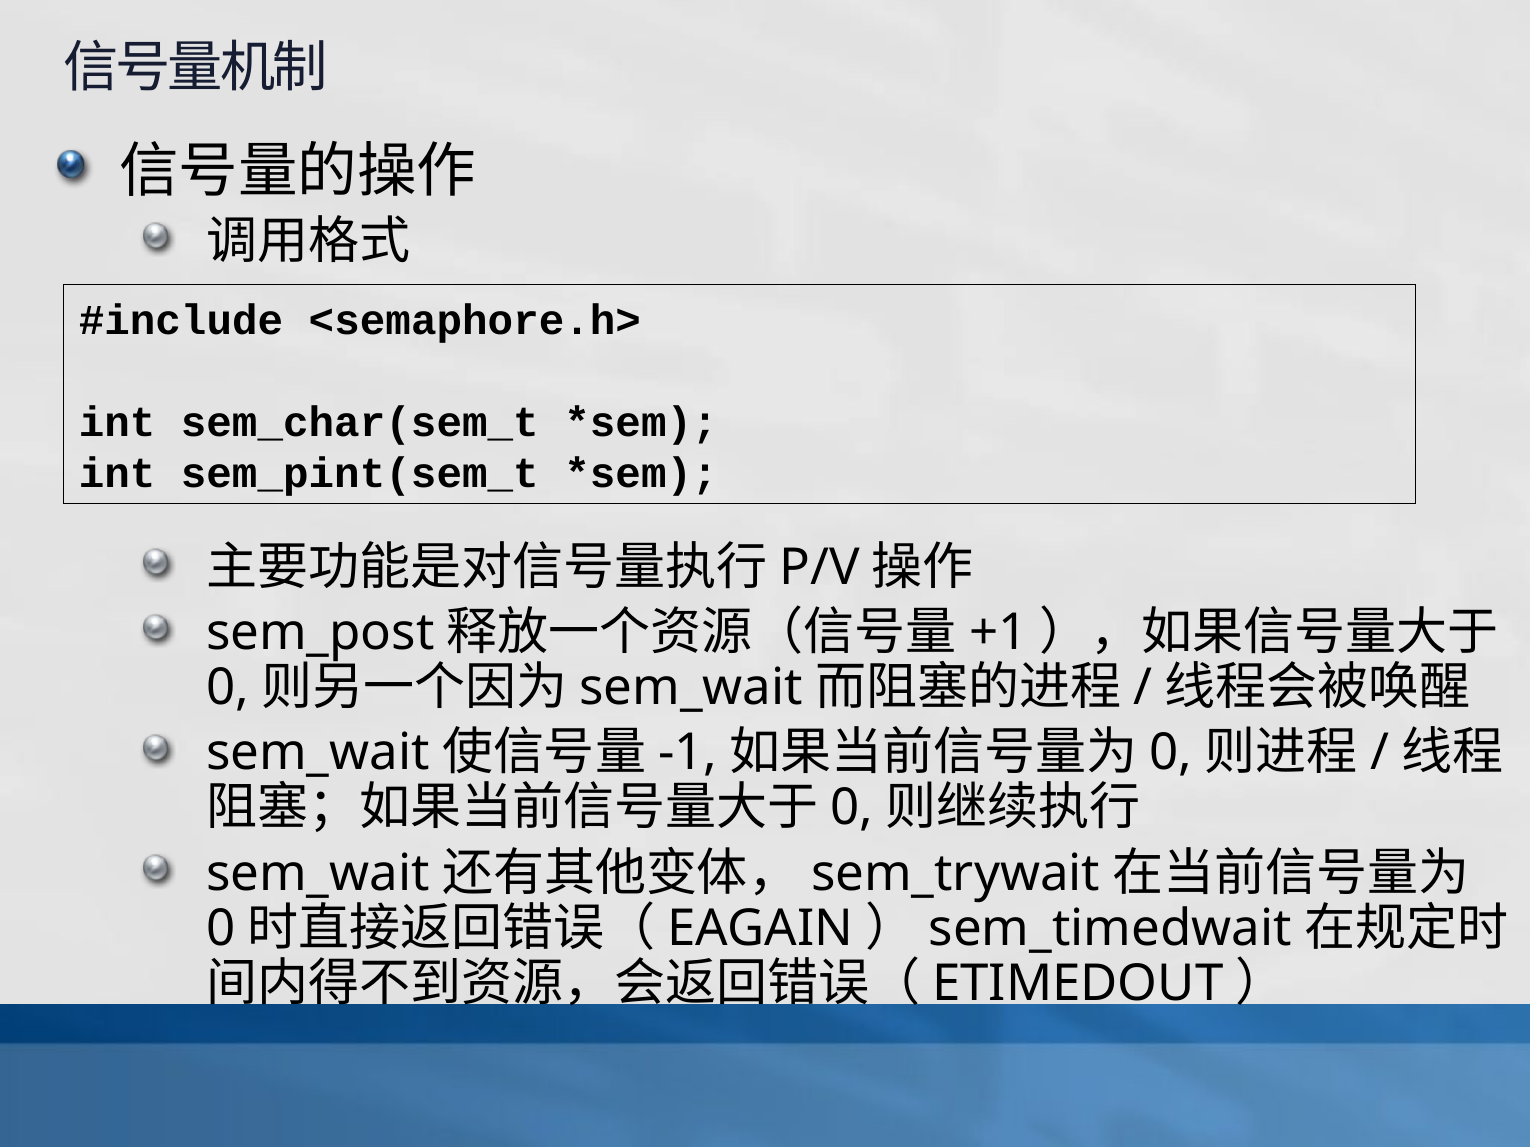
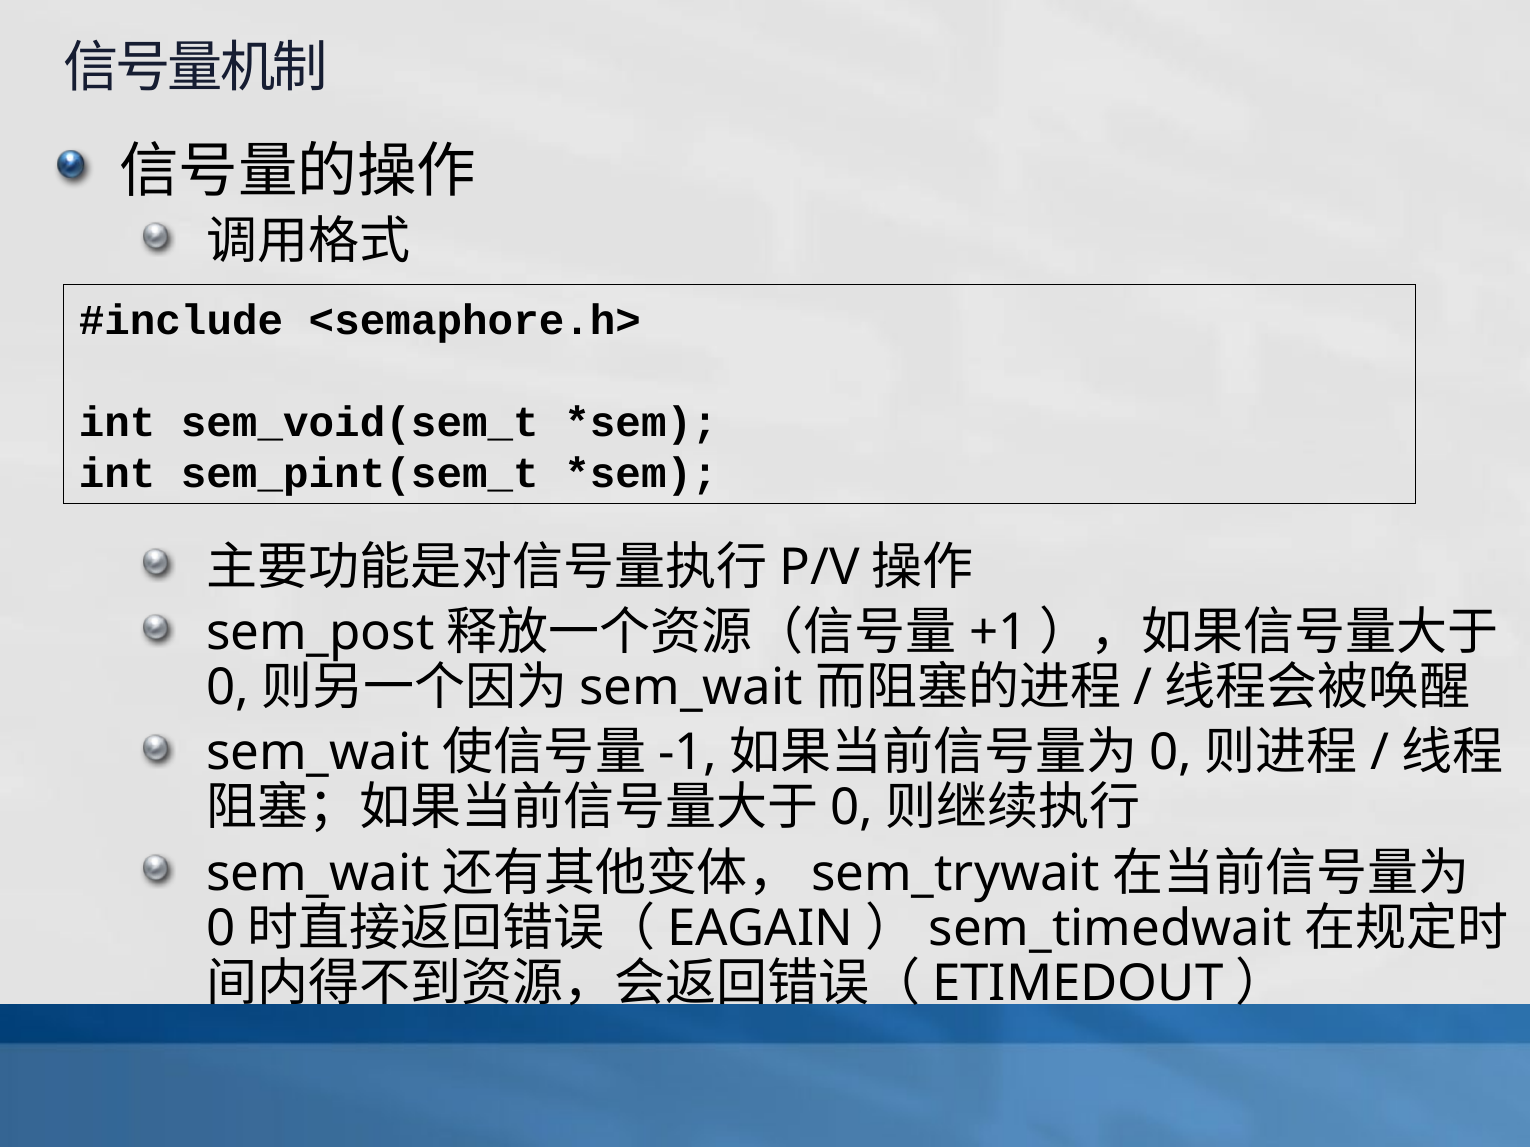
sem_char(sem_t: sem_char(sem_t -> sem_void(sem_t (360, 423)
